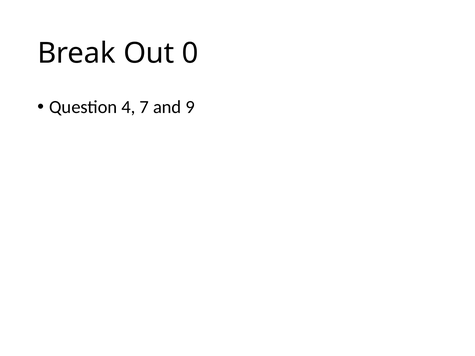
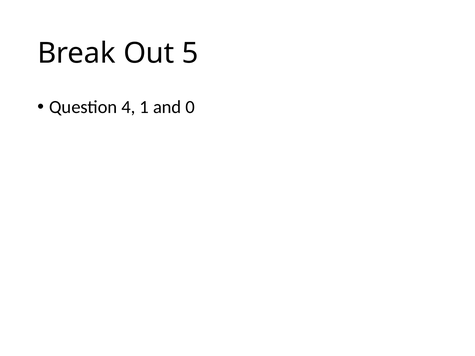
0: 0 -> 5 (190, 53)
7: 7 -> 1 (144, 107)
9: 9 -> 0 (190, 107)
